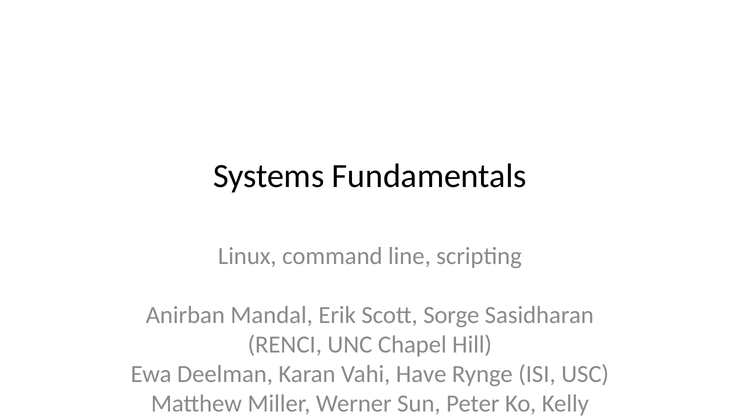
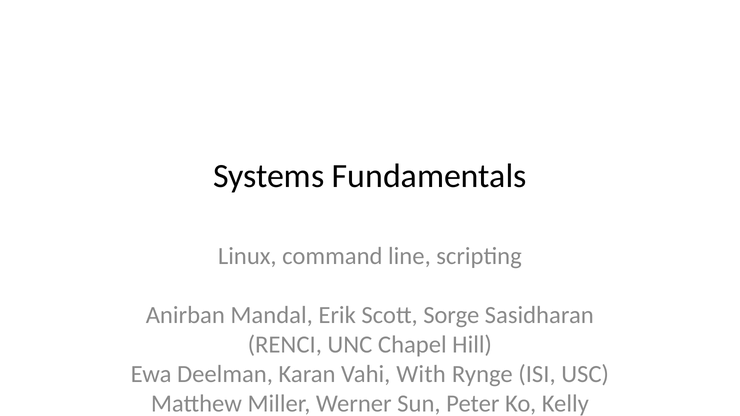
Have: Have -> With (421, 375)
